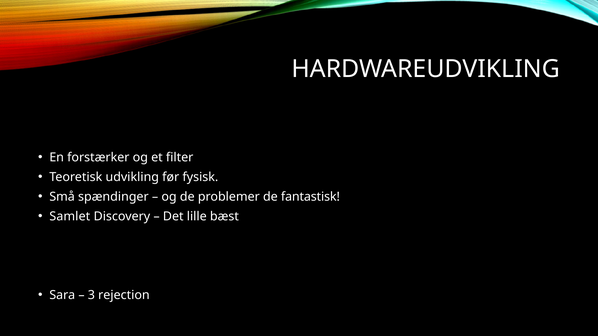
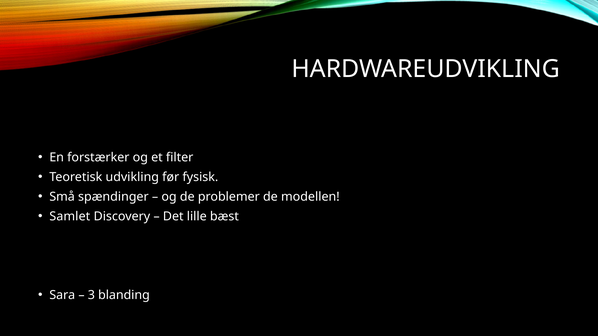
fantastisk: fantastisk -> modellen (310, 197)
rejection: rejection -> blanding (124, 295)
